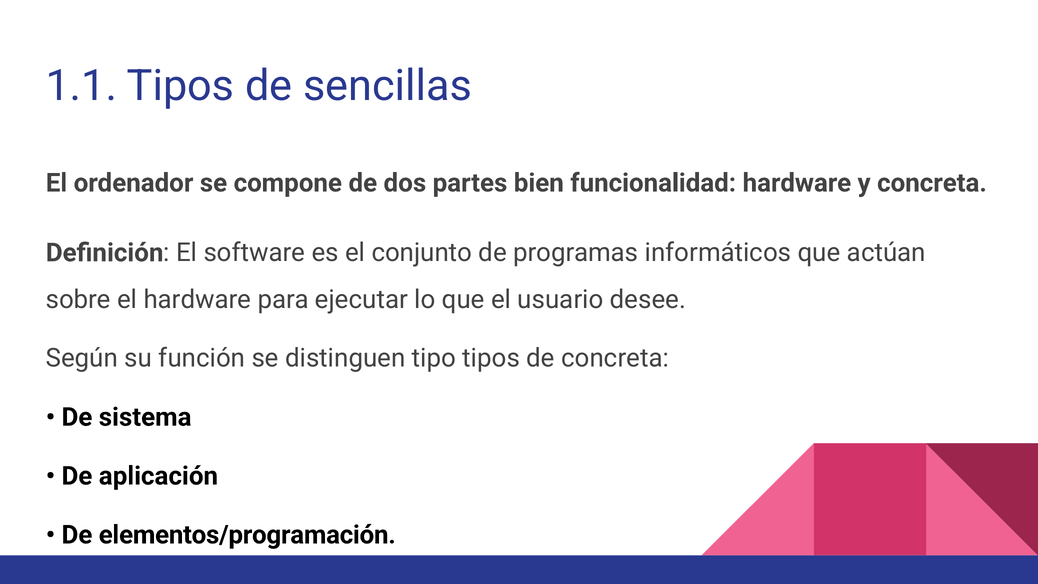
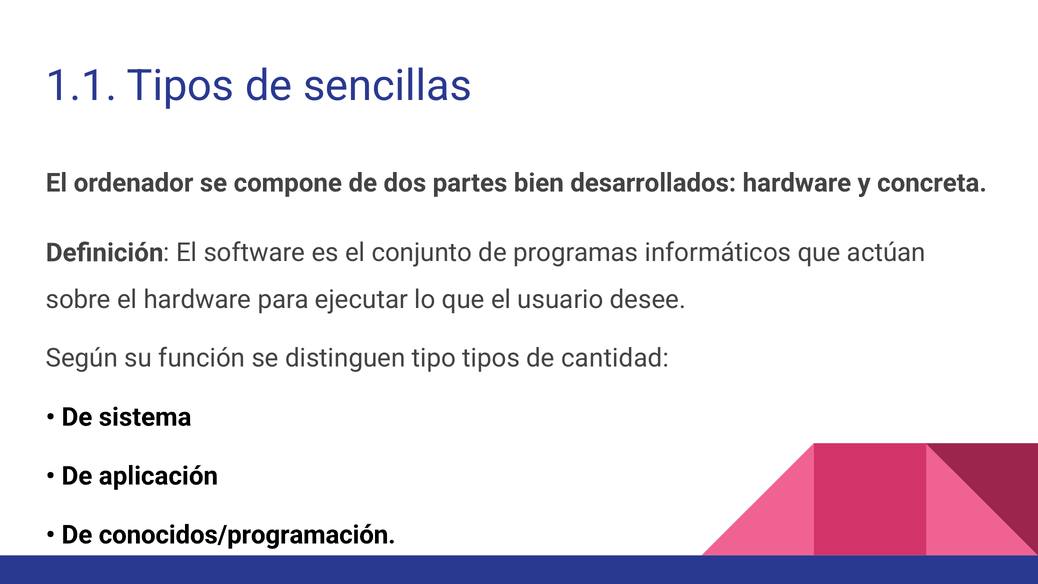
funcionalidad: funcionalidad -> desarrollados (653, 183)
de concreta: concreta -> cantidad (615, 358)
elementos/programación: elementos/programación -> conocidos/programación (247, 535)
